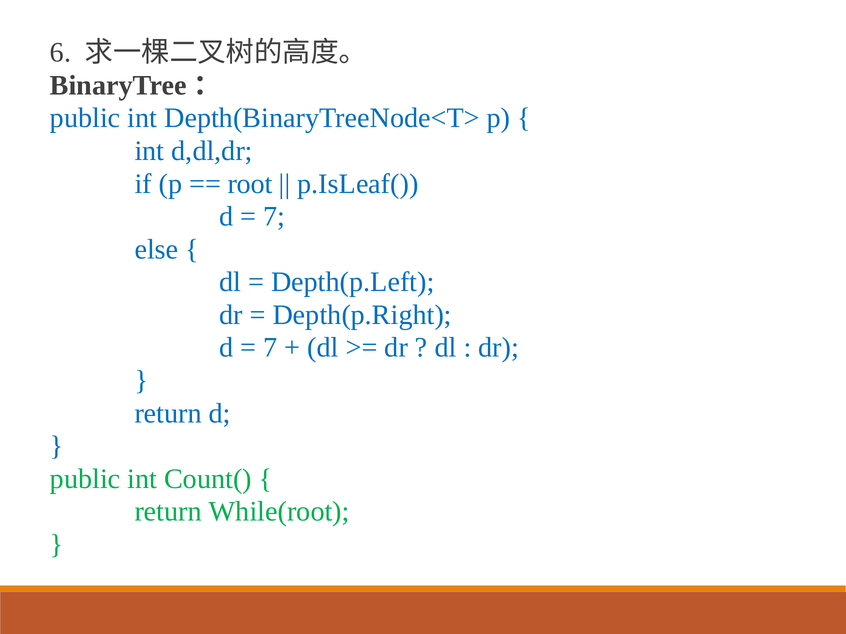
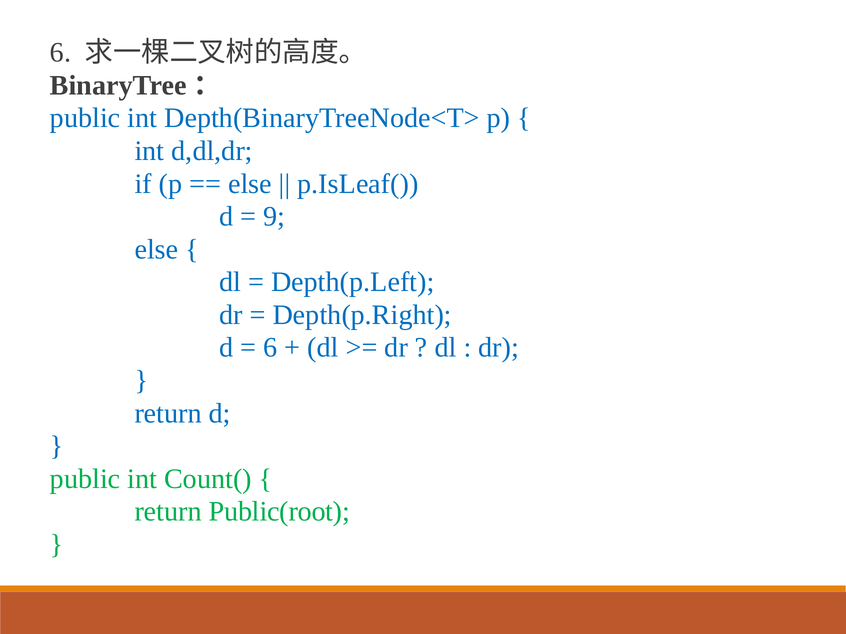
root: root -> else (250, 184)
7: 7 -> 9 (274, 217)
7: 7 -> 6 (270, 348)
While(root: While(root -> Public(root (279, 512)
